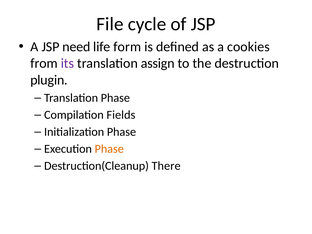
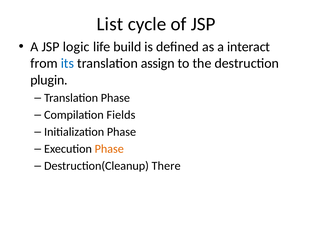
File: File -> List (110, 24)
need: need -> logic (76, 47)
form: form -> build (127, 47)
cookies: cookies -> interact (249, 47)
its colour: purple -> blue (67, 63)
